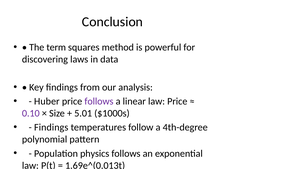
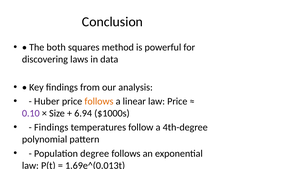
term: term -> both (56, 47)
follows colour: purple -> orange (99, 101)
5.01: 5.01 -> 6.94 (83, 113)
physics: physics -> degree (95, 153)
